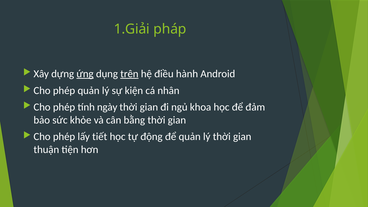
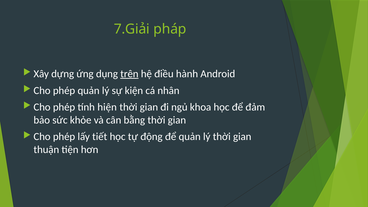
1.Giải: 1.Giải -> 7.Giải (132, 29)
ứng underline: present -> none (85, 74)
ngày: ngày -> hiện (107, 107)
